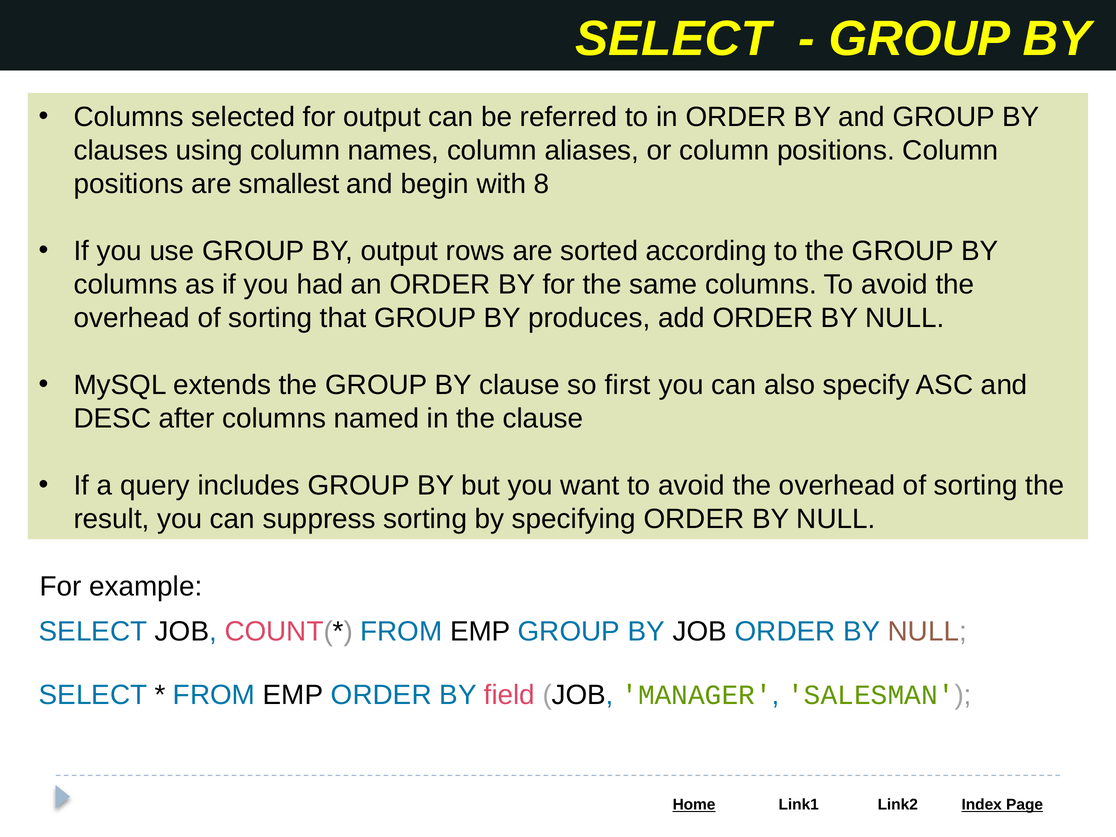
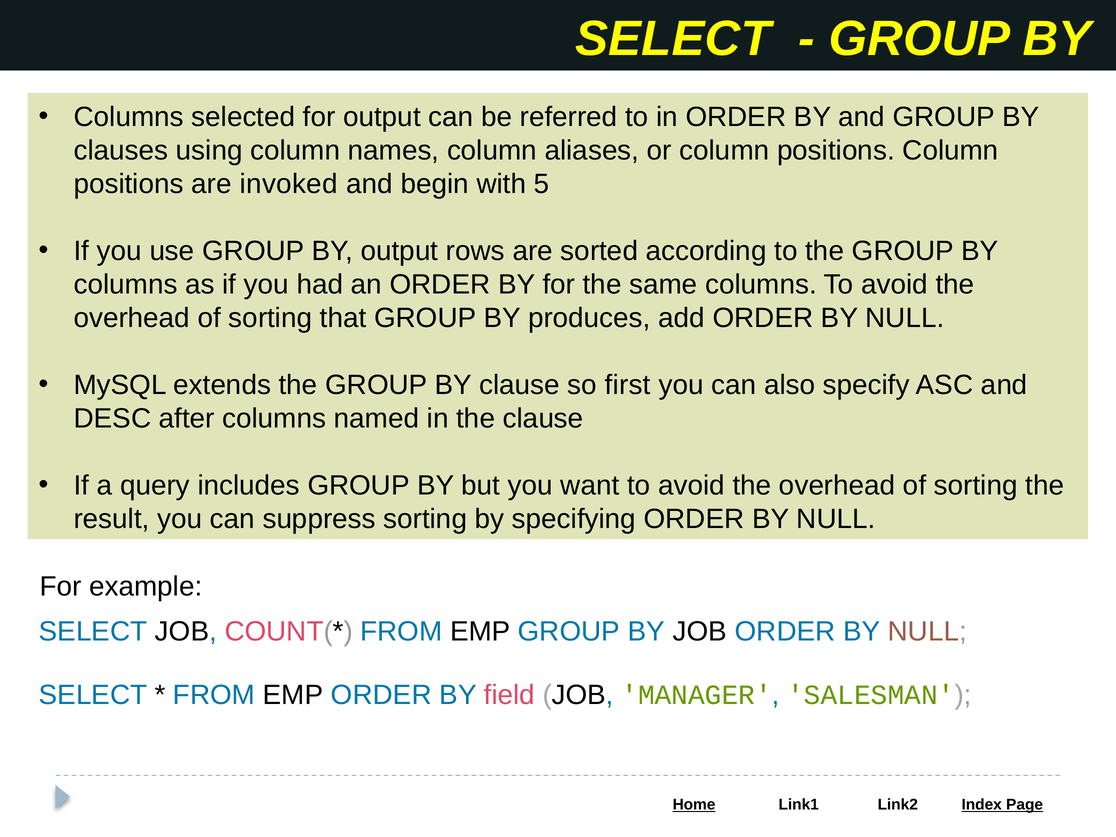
smallest: smallest -> invoked (289, 184)
8: 8 -> 5 (542, 184)
